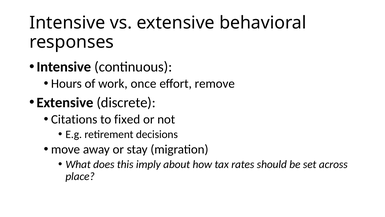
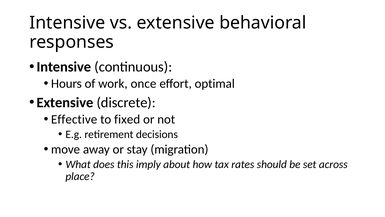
remove: remove -> optimal (215, 84)
Citations: Citations -> Effective (74, 119)
